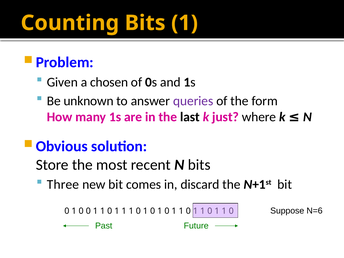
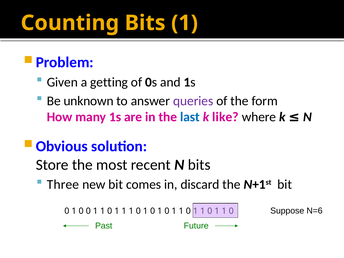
chosen: chosen -> getting (109, 82)
last colour: black -> blue (190, 117)
just: just -> like (225, 117)
